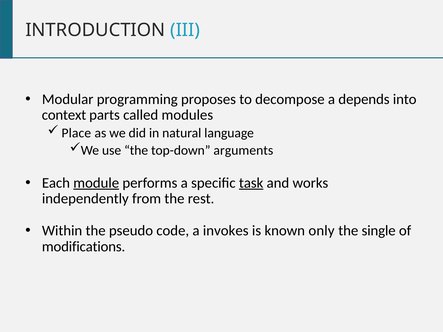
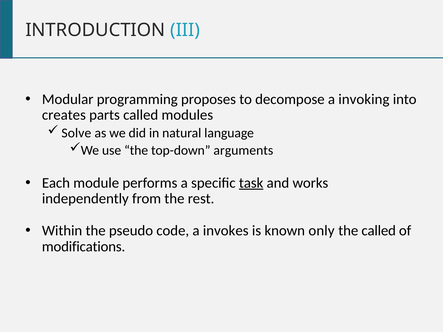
depends: depends -> invoking (364, 99)
context: context -> creates (64, 115)
Place: Place -> Solve (76, 133)
module underline: present -> none (96, 183)
the single: single -> called (379, 231)
